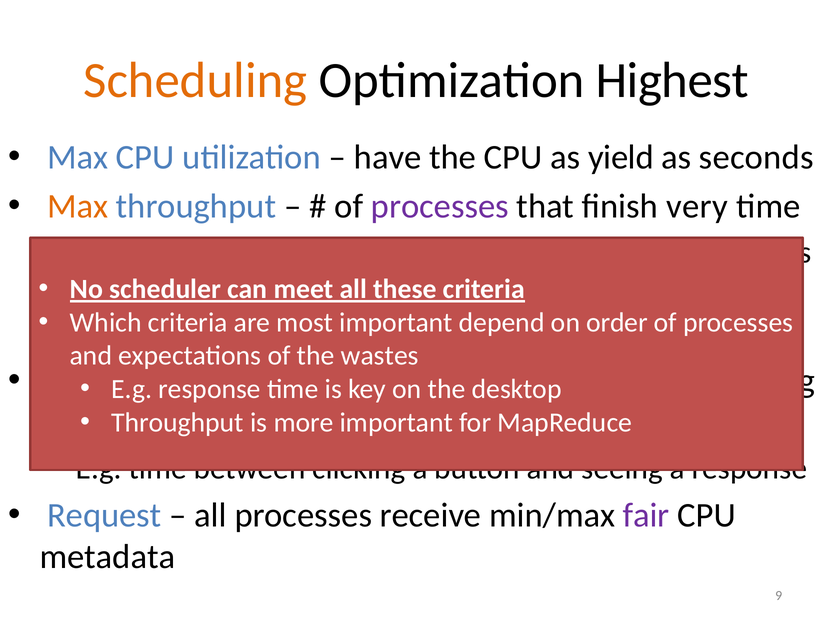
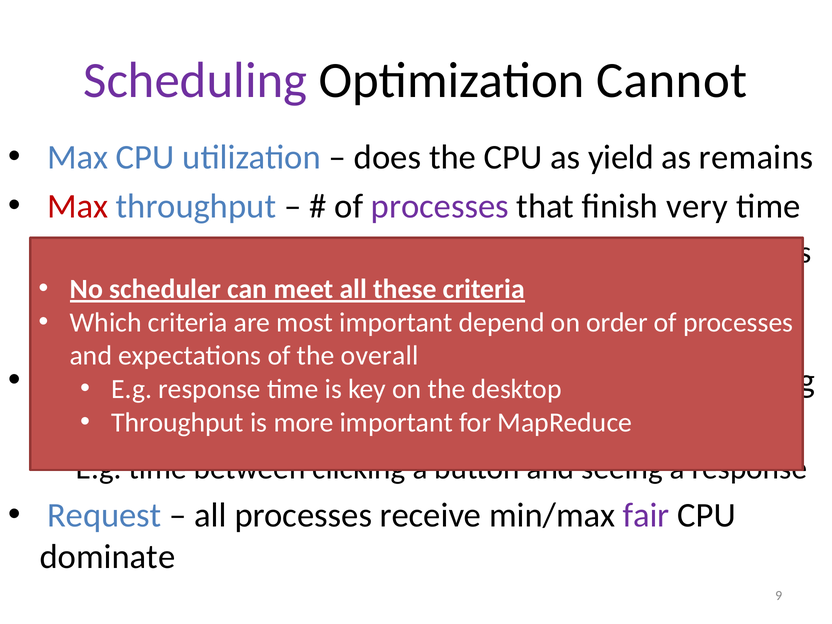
Scheduling colour: orange -> purple (195, 81)
Highest: Highest -> Cannot (672, 81)
have: have -> does (388, 157)
seconds: seconds -> remains (756, 157)
Max colour: orange -> red (78, 206)
wastes: wastes -> overall (380, 356)
metadata: metadata -> dominate (107, 557)
